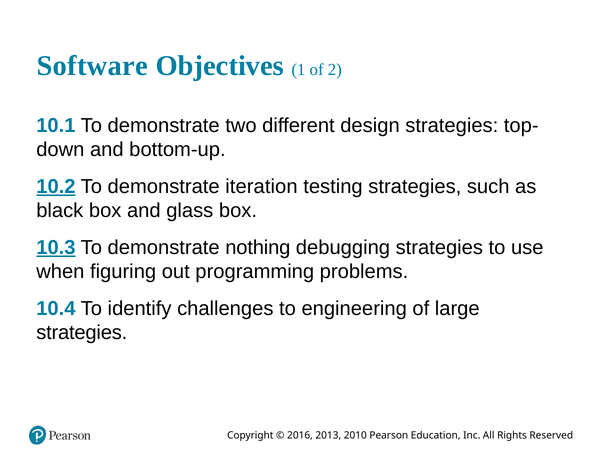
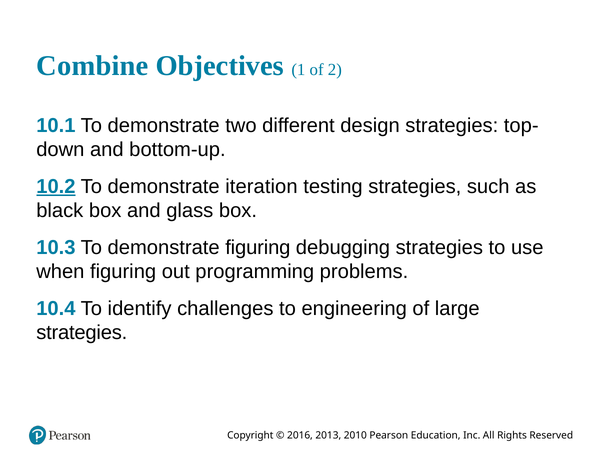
Software: Software -> Combine (92, 66)
10.3 underline: present -> none (56, 247)
demonstrate nothing: nothing -> figuring (258, 247)
